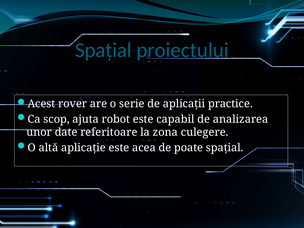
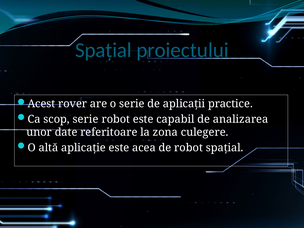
scop ajuta: ajuta -> serie (86, 119)
de poate: poate -> robot (188, 148)
